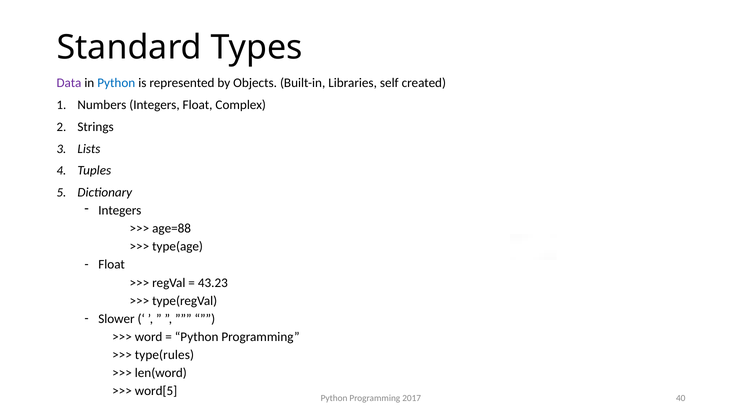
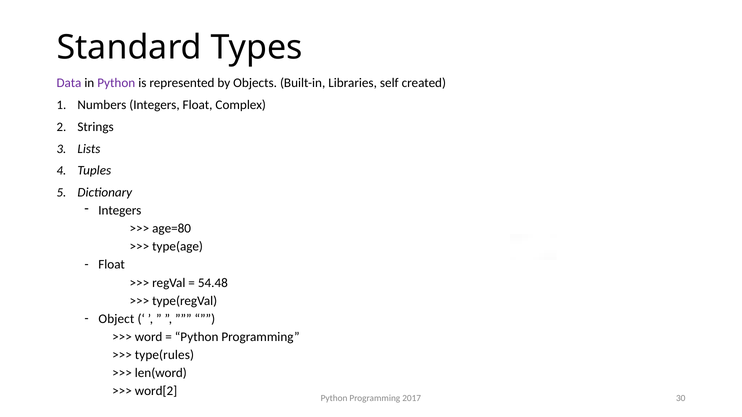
Python colour: blue -> purple (116, 83)
age=88: age=88 -> age=80 (172, 229)
43.23: 43.23 -> 54.48 (213, 283)
Slower: Slower -> Object (116, 319)
word[5: word[5 -> word[2 (156, 391)
40: 40 -> 30 (681, 398)
